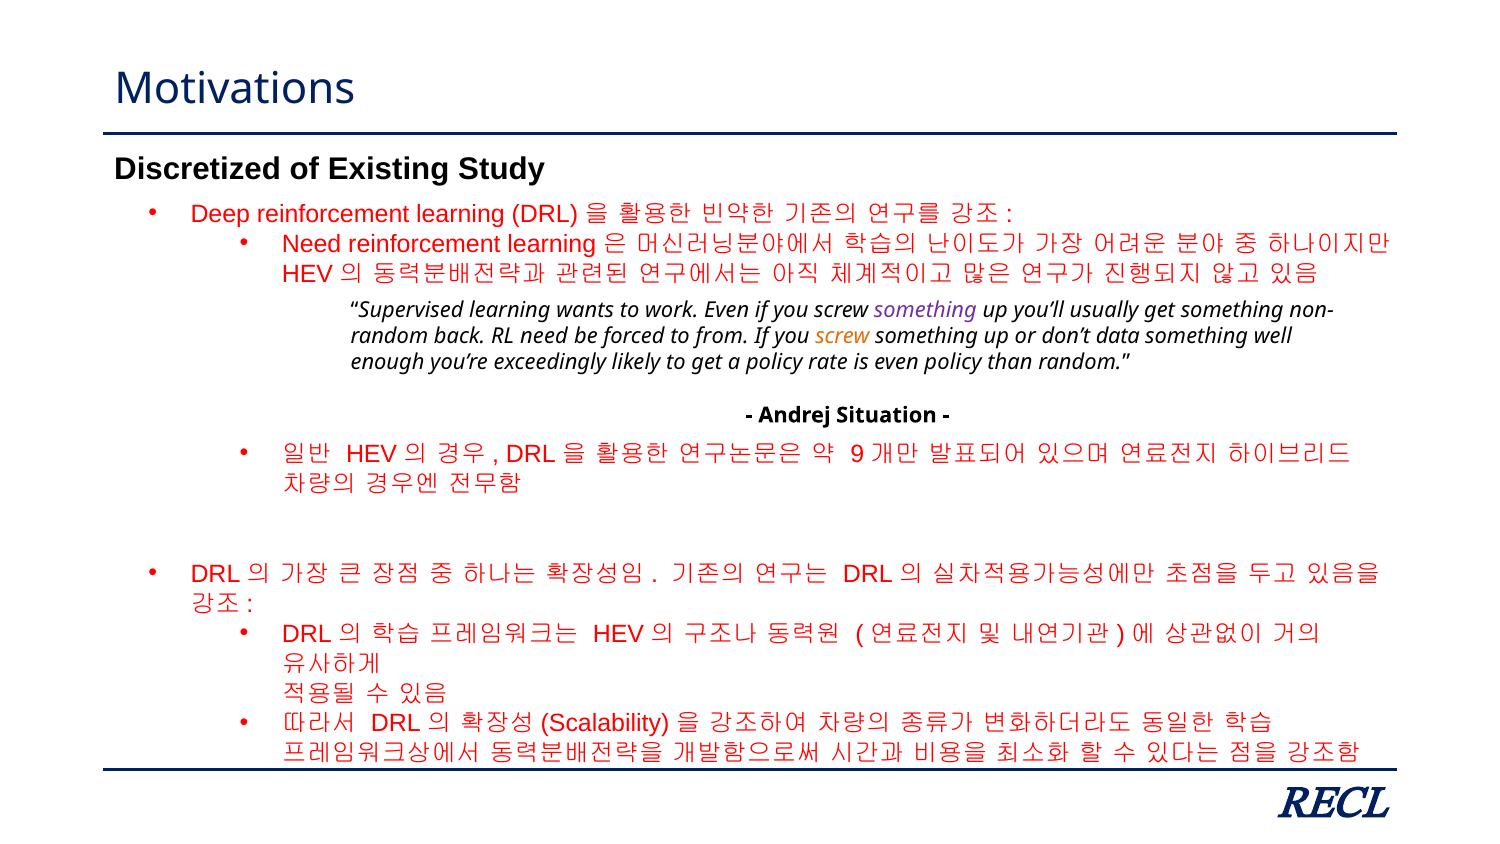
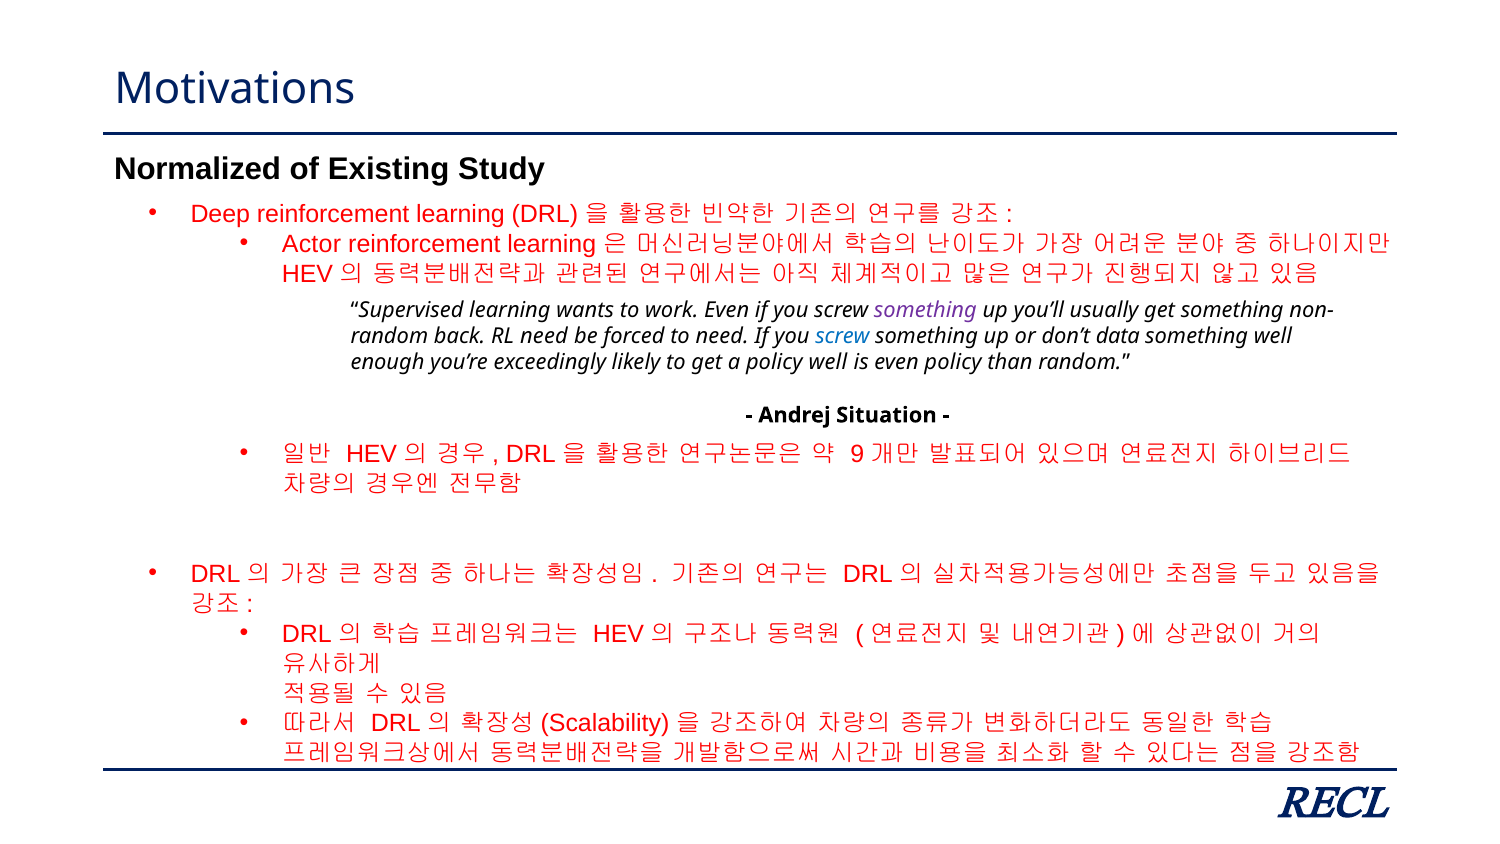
Discretized: Discretized -> Normalized (198, 169)
Need: Need -> Actor (311, 244)
to from: from -> need (722, 336)
screw colour: orange -> blue (842, 336)
policy rate: rate -> well (828, 363)
